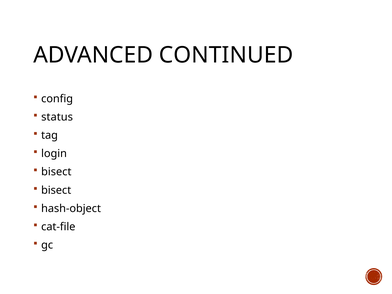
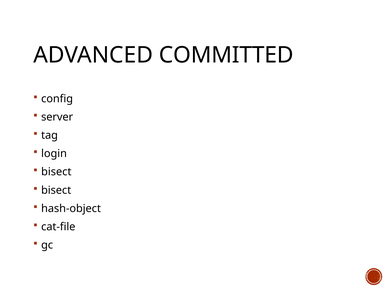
CONTINUED: CONTINUED -> COMMITTED (226, 55)
status: status -> server (57, 117)
